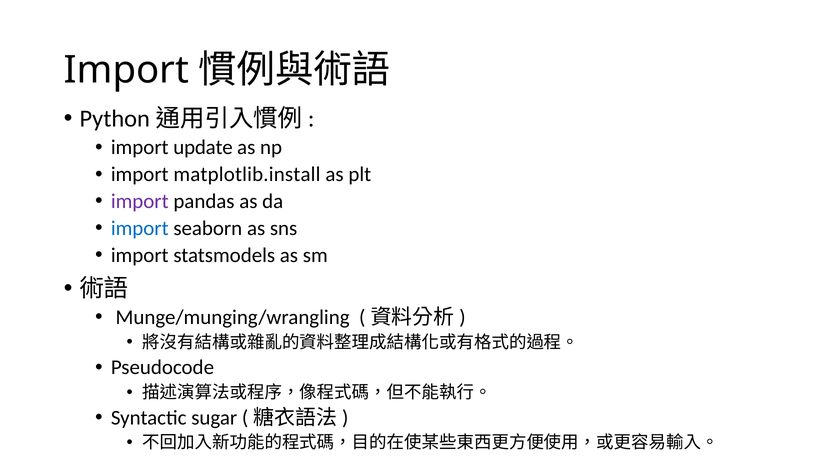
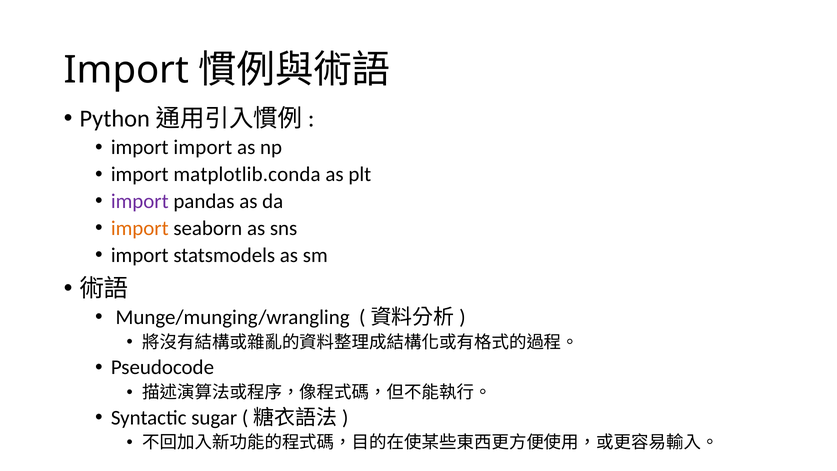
import update: update -> import (203, 147)
matplotlib.install: matplotlib.install -> matplotlib.conda (247, 174)
import colour: blue -> orange (140, 228)
